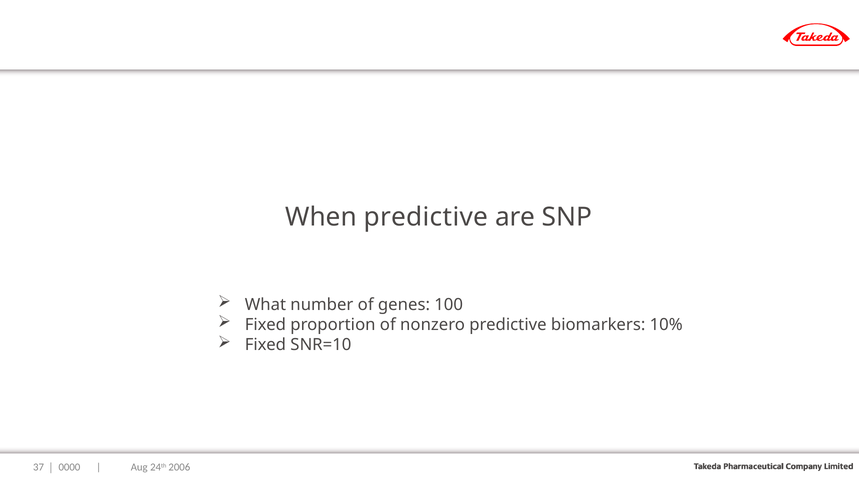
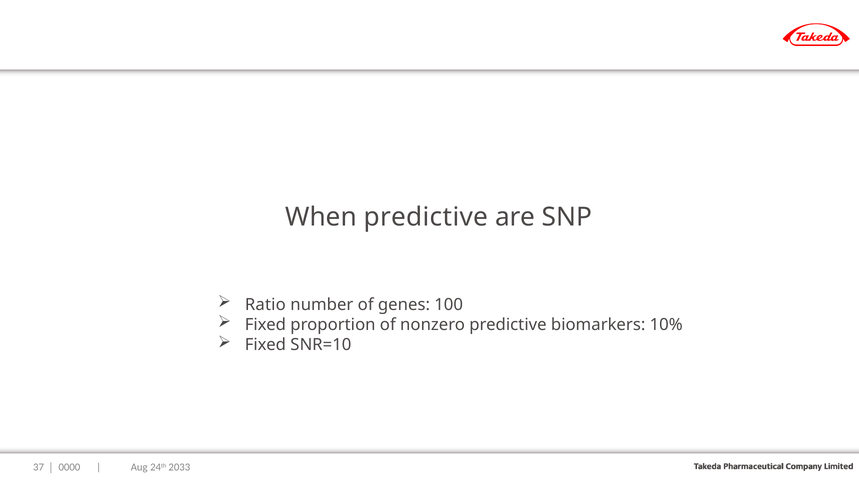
What: What -> Ratio (265, 305)
2006: 2006 -> 2033 (179, 467)
